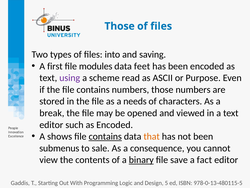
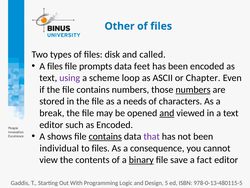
Those: Those -> Other (120, 26)
into: into -> disk (112, 54)
saving: saving -> called (153, 54)
A first: first -> files (55, 66)
modules: modules -> prompts (96, 66)
read: read -> loop (131, 78)
Purpose: Purpose -> Chapter (203, 78)
numbers underline: none -> present (193, 89)
and underline: none -> present (167, 113)
that colour: orange -> purple (152, 136)
submenus: submenus -> individual (59, 148)
to sale: sale -> files (101, 148)
